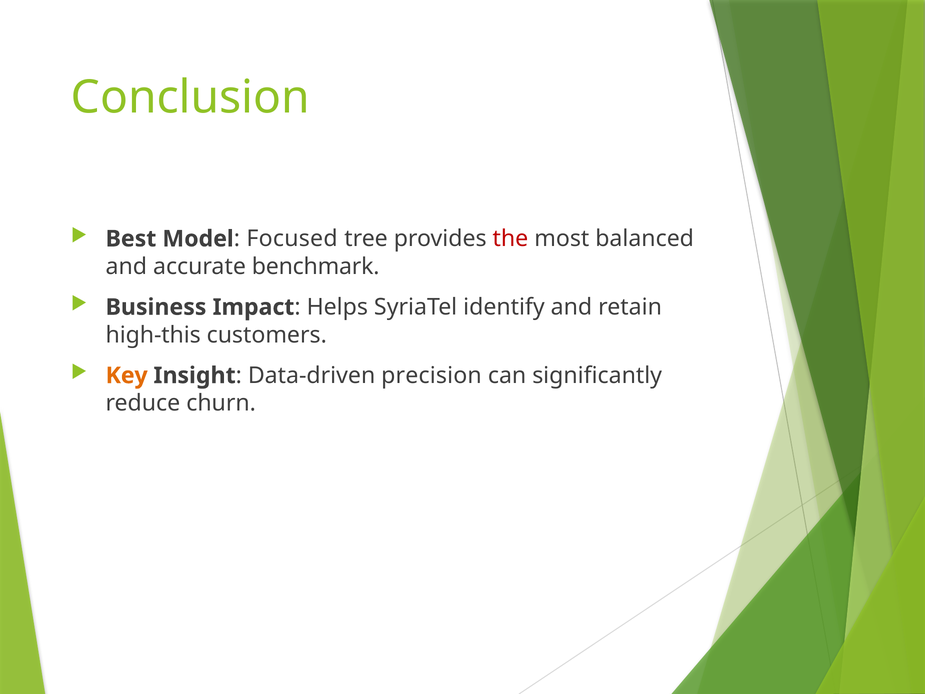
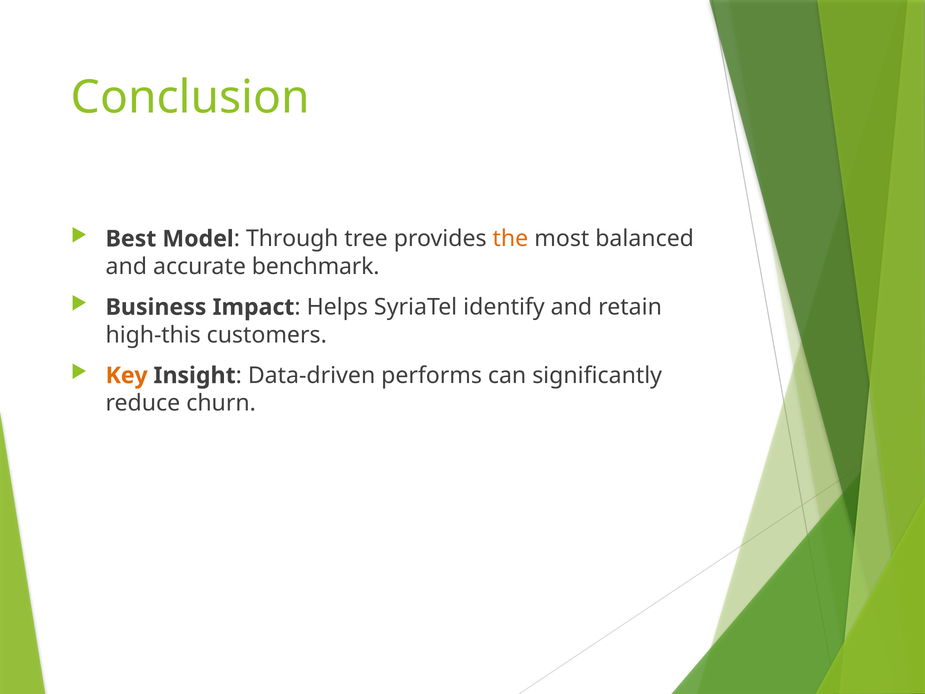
Focused: Focused -> Through (292, 239)
the colour: red -> orange (510, 239)
precision: precision -> performs (432, 375)
